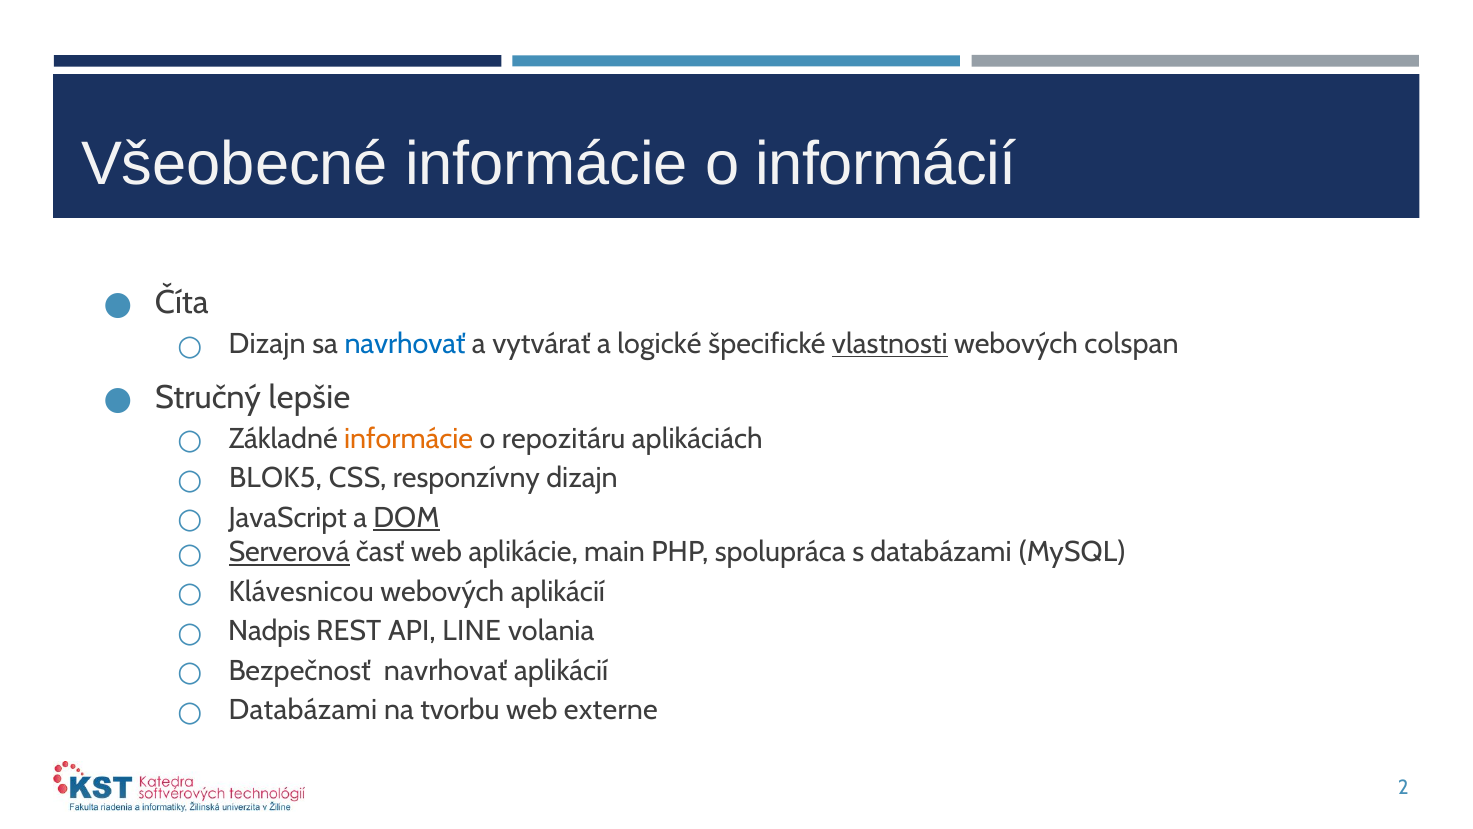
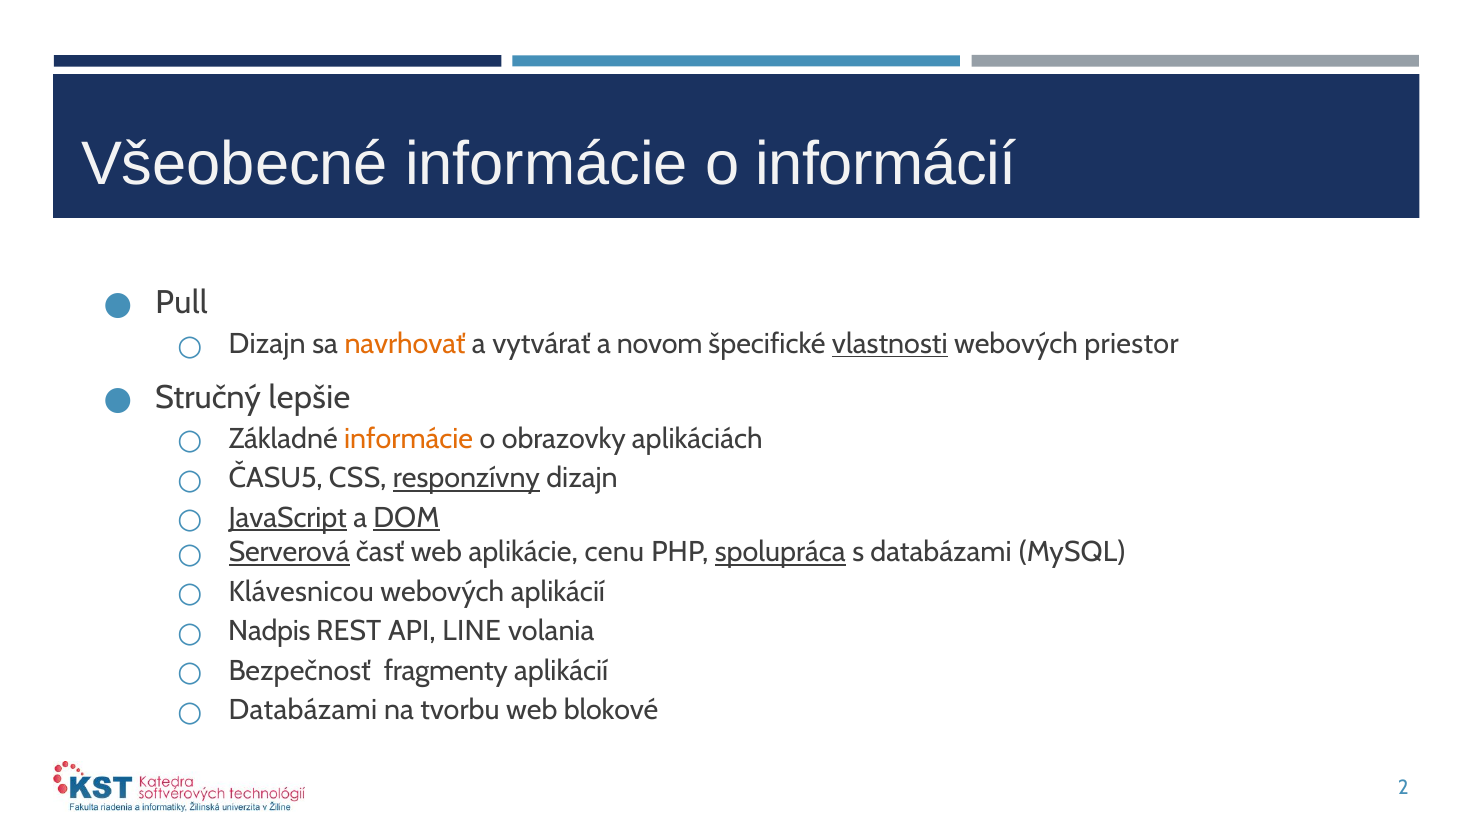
Číta: Číta -> Pull (182, 302)
navrhovať colour: blue -> orange (405, 344)
logické: logické -> novom (660, 344)
colspan: colspan -> priestor (1132, 344)
repozitáru: repozitáru -> obrazovky (564, 439)
BLOK5: BLOK5 -> ČASU5 (276, 478)
responzívny underline: none -> present (466, 478)
JavaScript underline: none -> present (288, 518)
main: main -> cenu (614, 552)
spolupráca underline: none -> present (780, 552)
Bezpečnosť navrhovať: navrhovať -> fragmenty (446, 671)
externe: externe -> blokové (611, 710)
